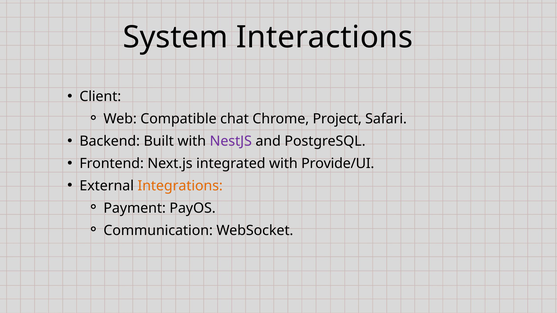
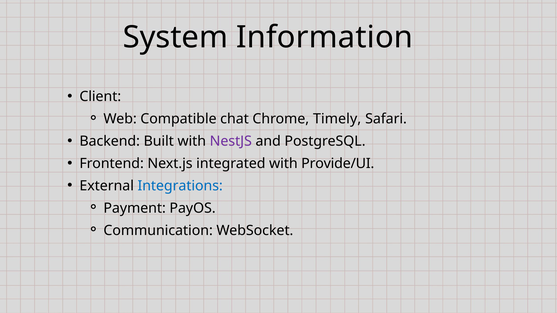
Interactions: Interactions -> Information (325, 37)
Project: Project -> Timely (337, 119)
Integrations colour: orange -> blue (180, 186)
